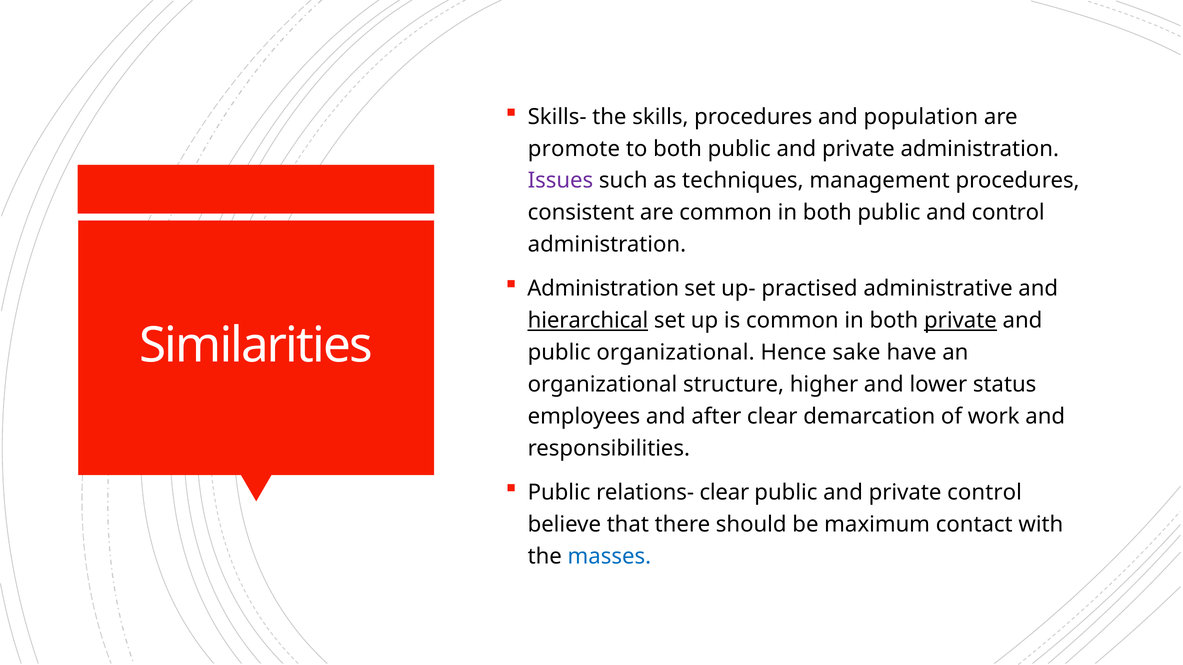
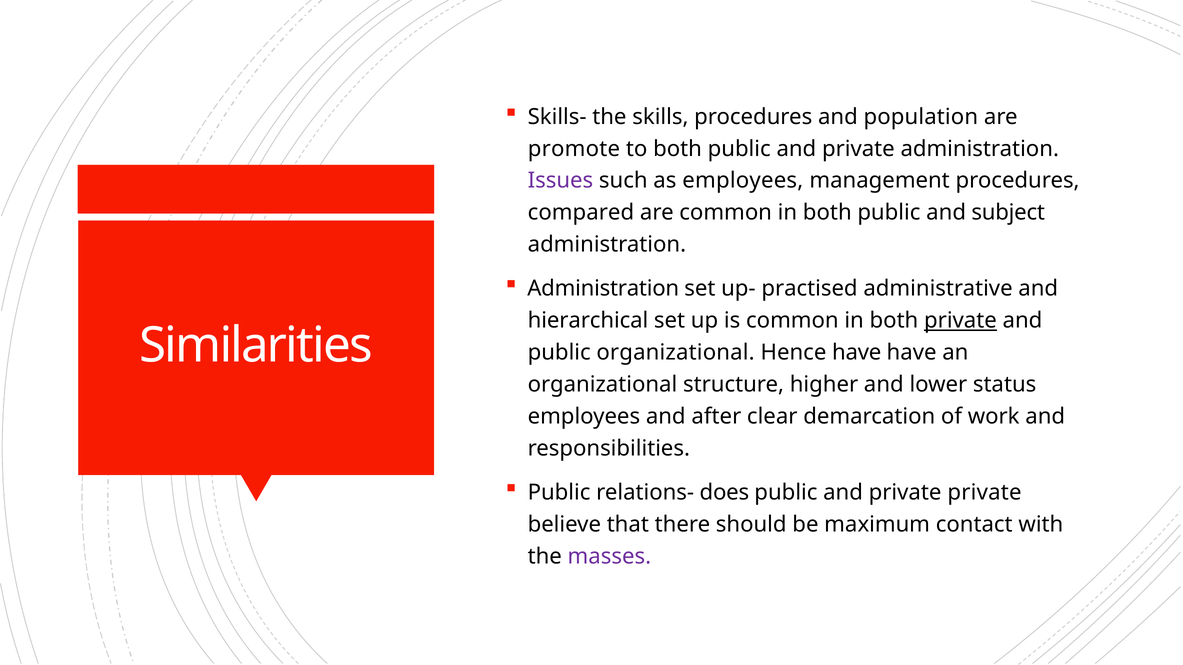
as techniques: techniques -> employees (743, 181)
consistent: consistent -> compared (581, 213)
and control: control -> subject (1008, 213)
hierarchical underline: present -> none (588, 321)
Hence sake: sake -> have (857, 353)
relations- clear: clear -> does (724, 493)
private control: control -> private (984, 493)
masses colour: blue -> purple (609, 557)
